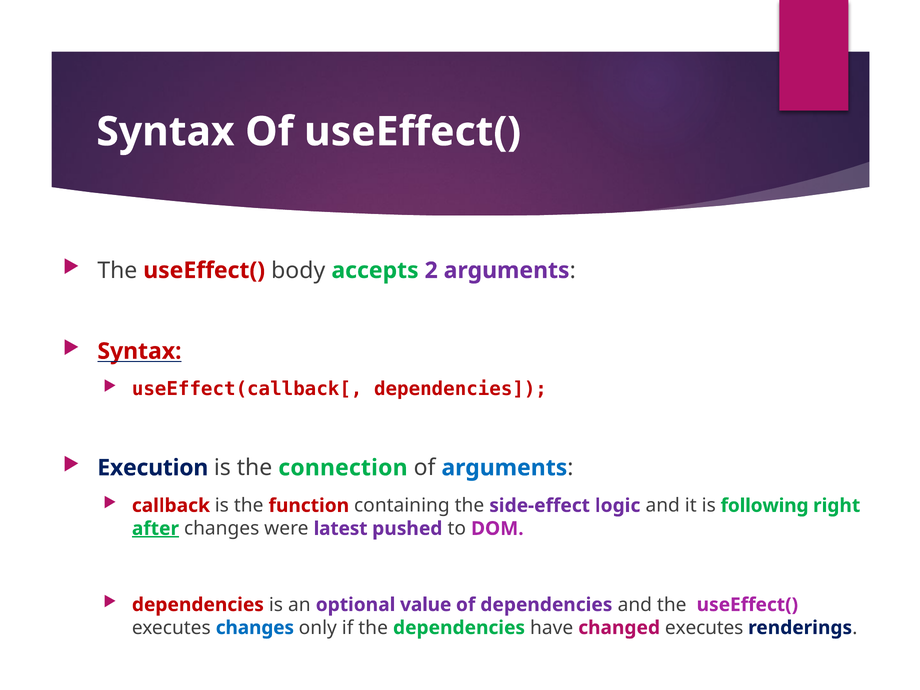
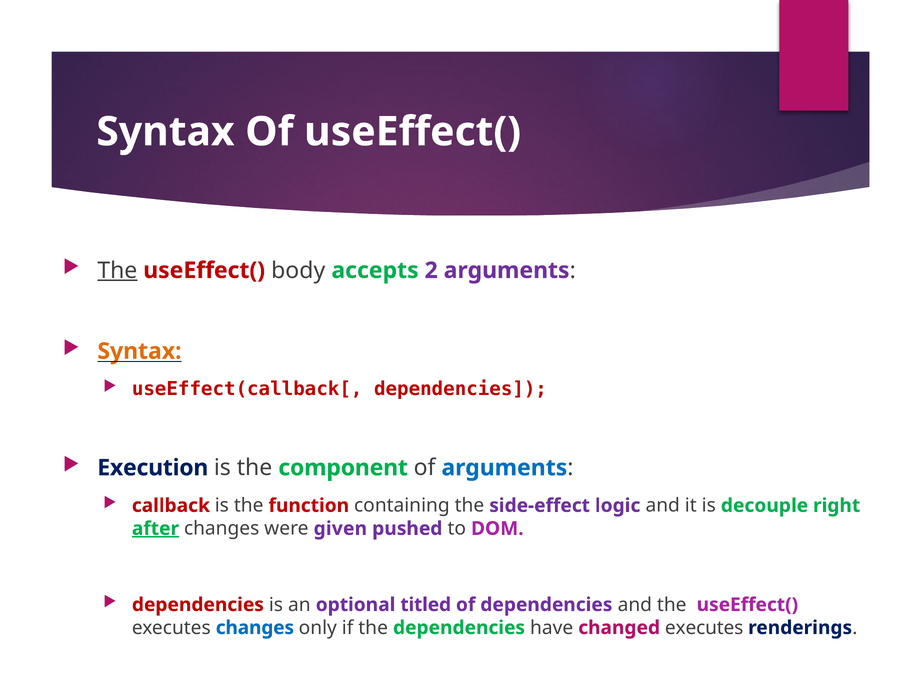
The underline: none -> present (117, 270)
Syntax colour: red -> orange (139, 351)
connection: connection -> component (343, 468)
following: following -> decouple (764, 506)
latest: latest -> given (340, 529)
value: value -> titled (426, 605)
